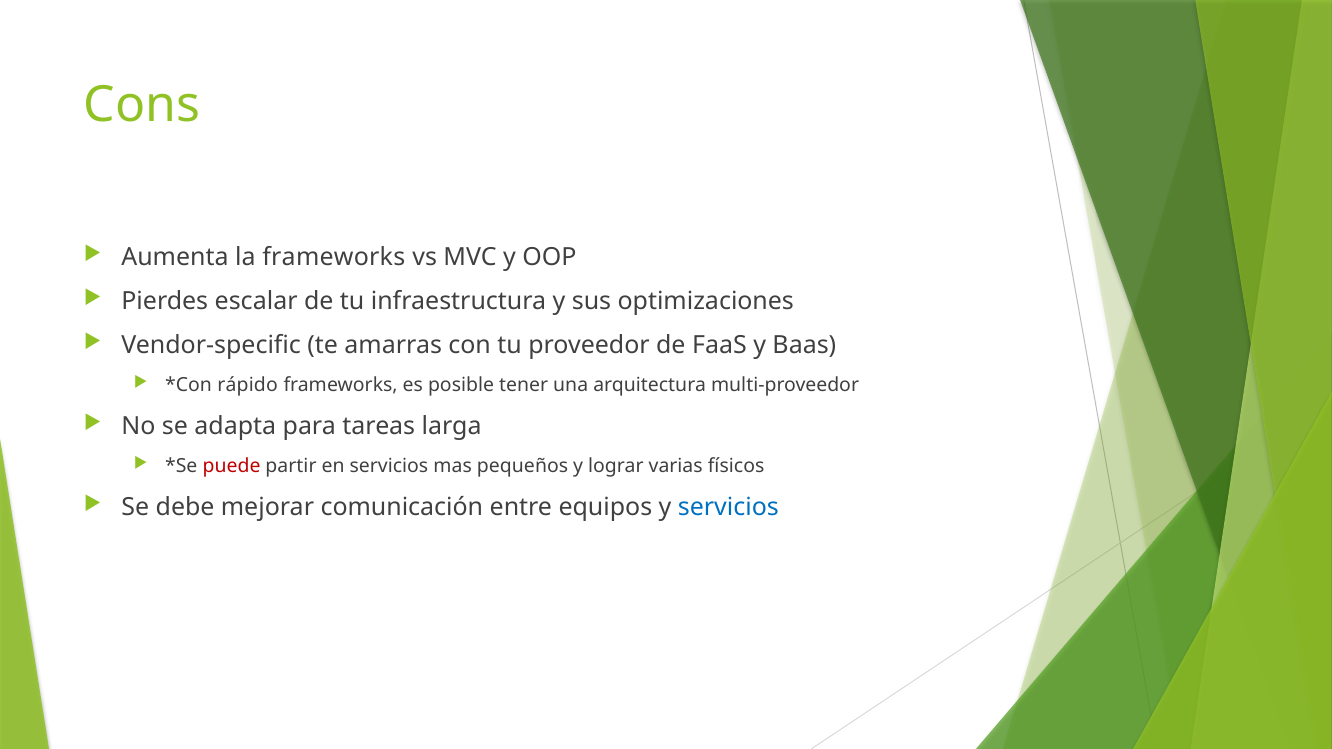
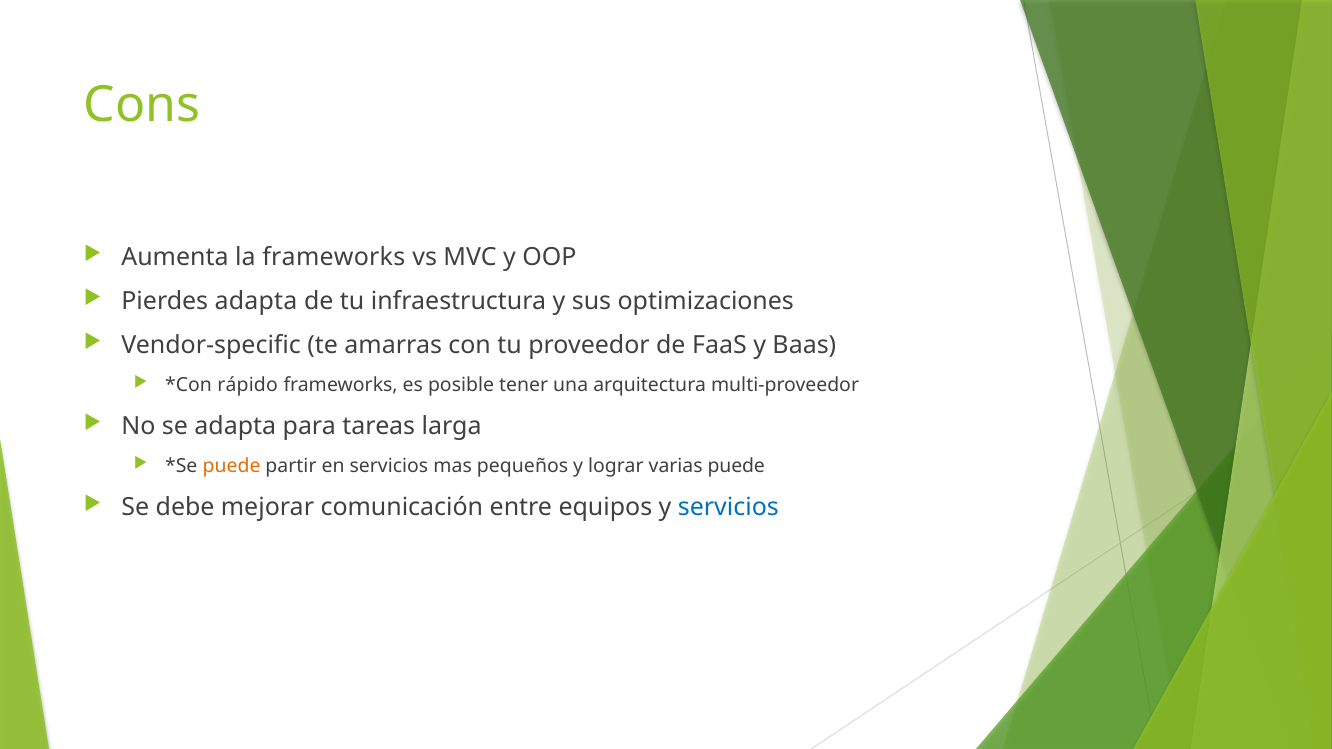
Pierdes escalar: escalar -> adapta (256, 302)
puede colour: red -> orange (232, 467)
varias físicos: físicos -> puede (736, 467)
